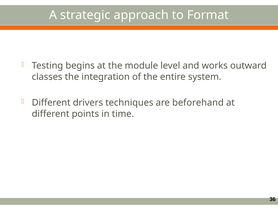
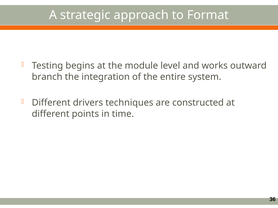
classes: classes -> branch (47, 77)
beforehand: beforehand -> constructed (198, 103)
